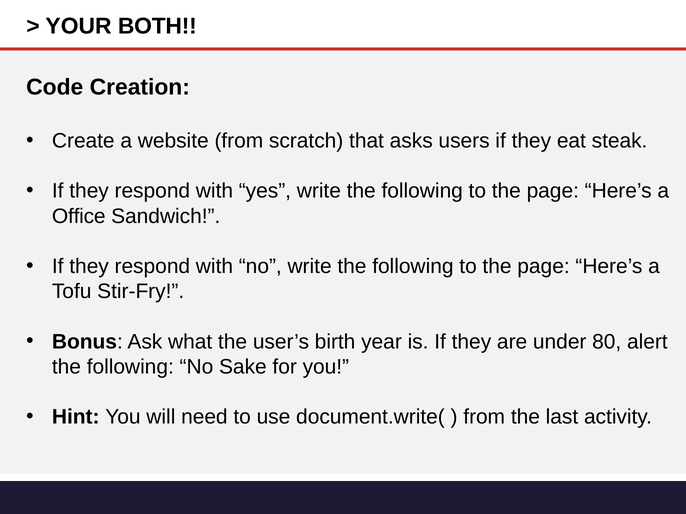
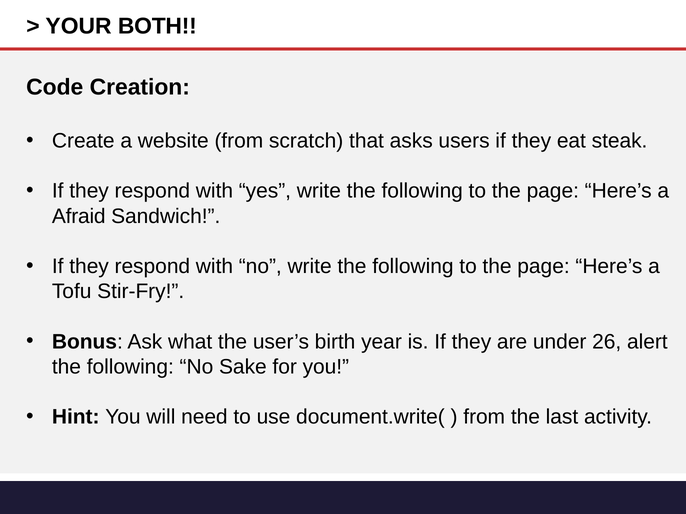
Office: Office -> Afraid (79, 216)
80: 80 -> 26 (607, 342)
